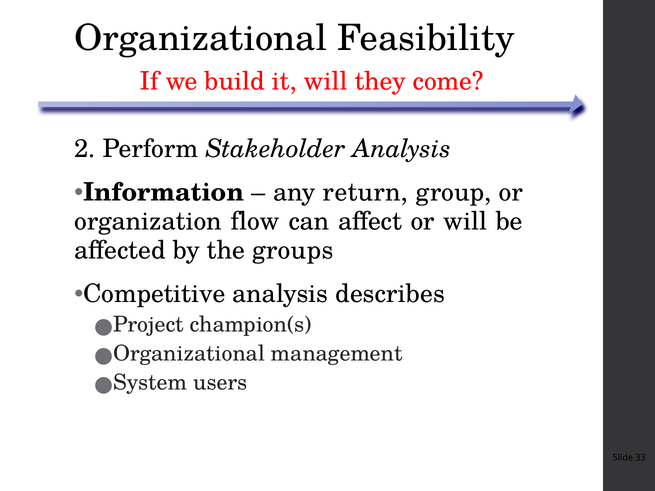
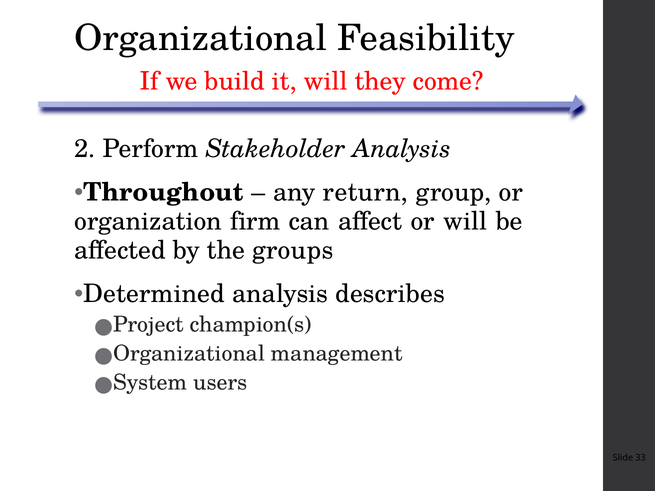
Information: Information -> Throughout (163, 193)
flow: flow -> firm (255, 222)
Competitive: Competitive -> Determined (154, 294)
